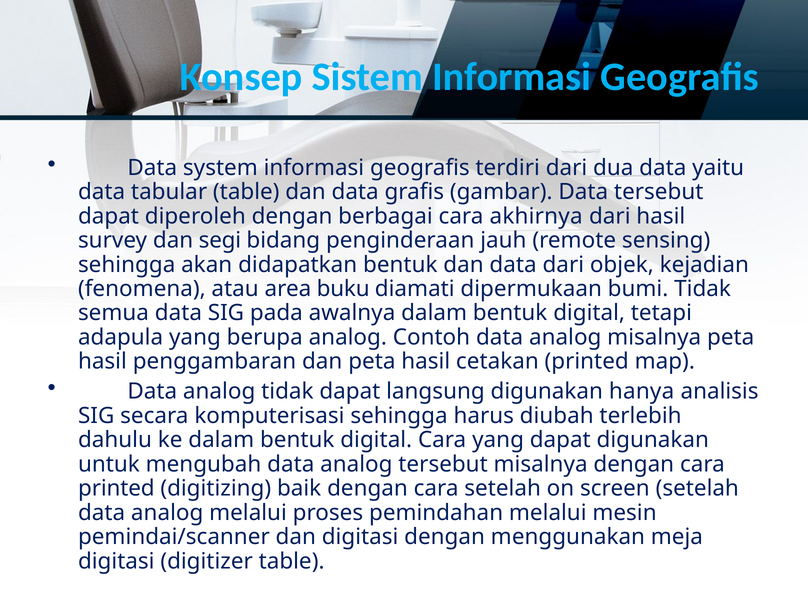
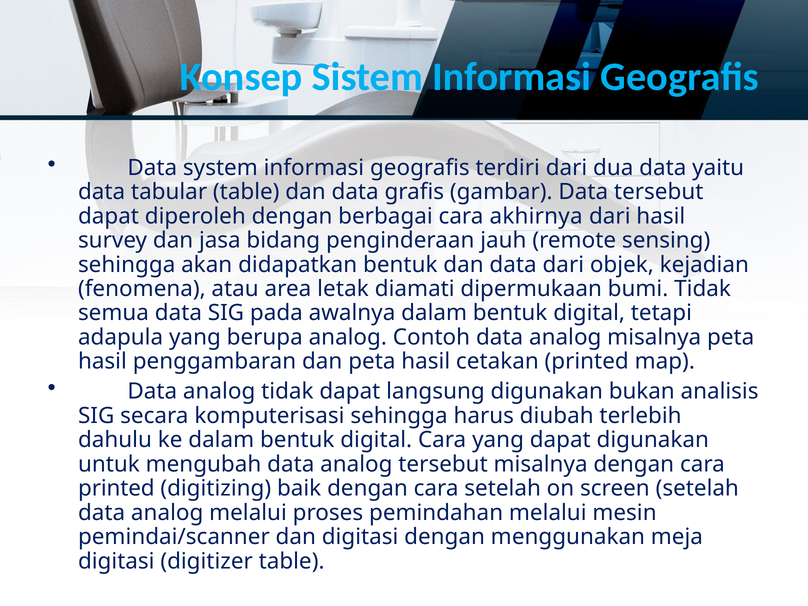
segi: segi -> jasa (220, 240)
buku: buku -> letak (343, 289)
hanya: hanya -> bukan (642, 391)
